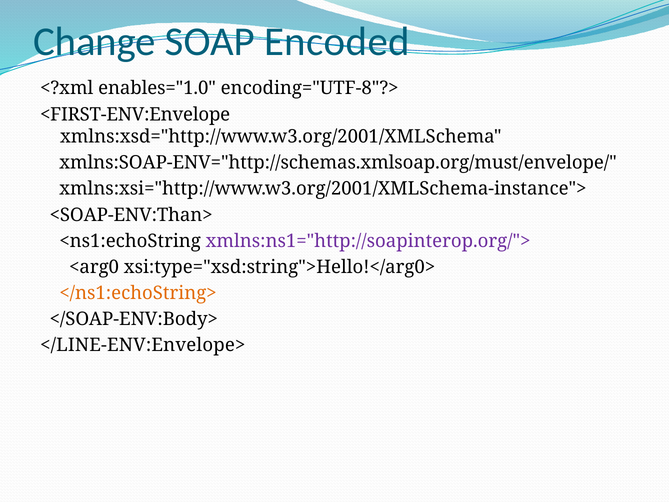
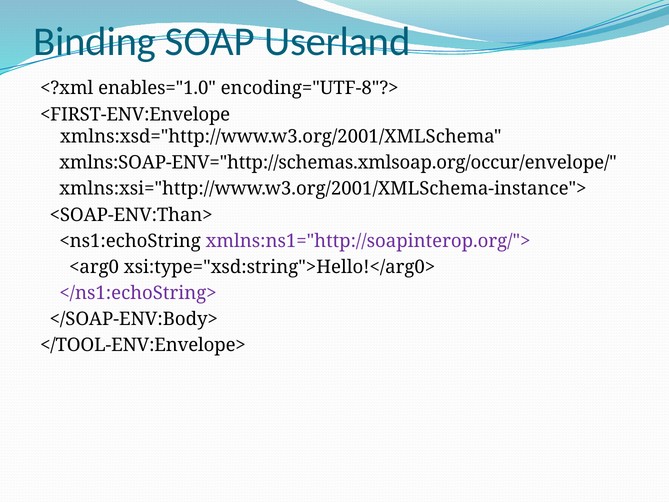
Change: Change -> Binding (95, 42)
Encoded: Encoded -> Userland (337, 42)
xmlns:SOAP-ENV="http://schemas.xmlsoap.org/must/envelope/: xmlns:SOAP-ENV="http://schemas.xmlsoap.org/must/envelope/ -> xmlns:SOAP-ENV="http://schemas.xmlsoap.org/occur/envelope/ (338, 163)
</ns1:echoString> colour: orange -> purple (138, 293)
</LINE-ENV:Envelope>: </LINE-ENV:Envelope> -> </TOOL-ENV:Envelope> (143, 345)
